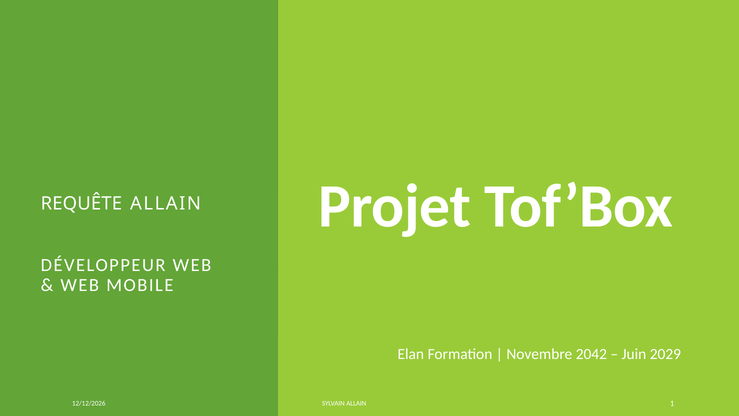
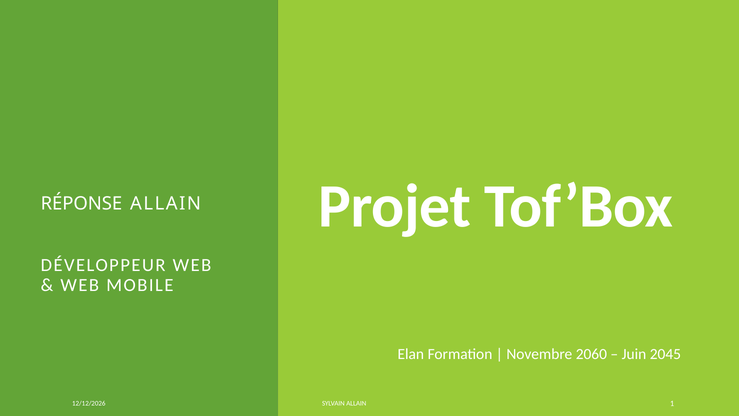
REQUÊTE: REQUÊTE -> RÉPONSE (81, 203)
2042: 2042 -> 2060 (591, 354)
2029: 2029 -> 2045 (665, 354)
